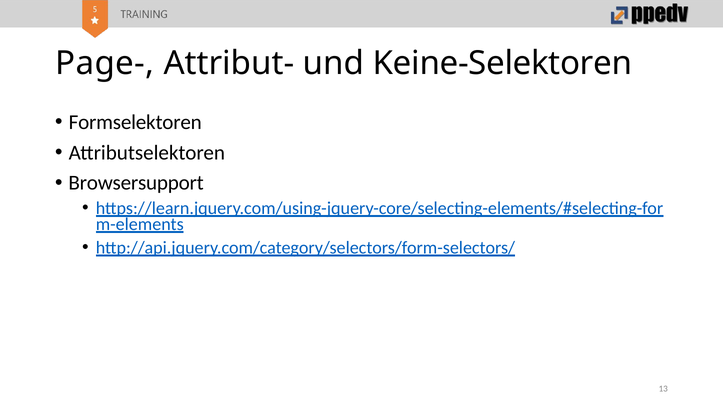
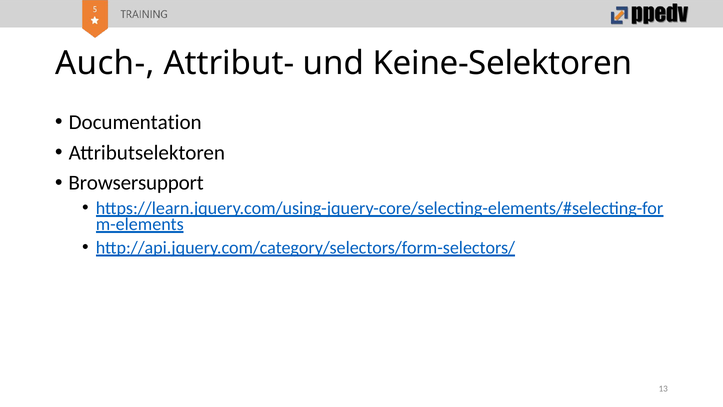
Page-: Page- -> Auch- (105, 63)
Formselektoren: Formselektoren -> Documentation (135, 122)
